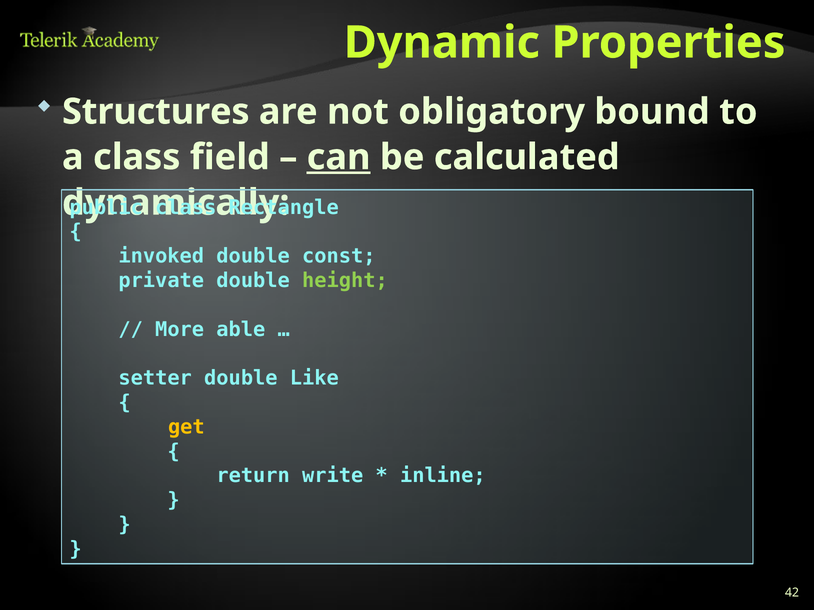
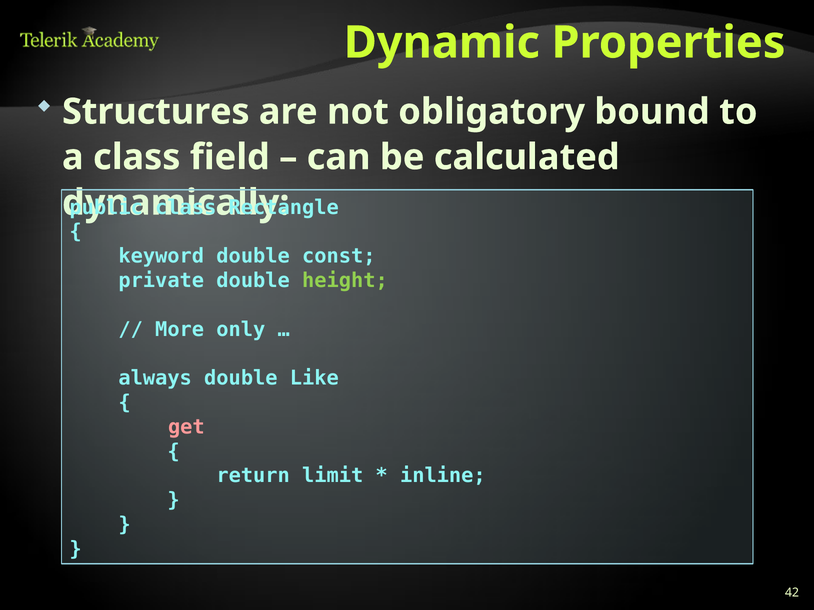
can underline: present -> none (339, 157)
invoked: invoked -> keyword (161, 256)
able: able -> only (241, 330)
setter: setter -> always (155, 378)
get colour: yellow -> pink (186, 427)
write: write -> limit (333, 476)
